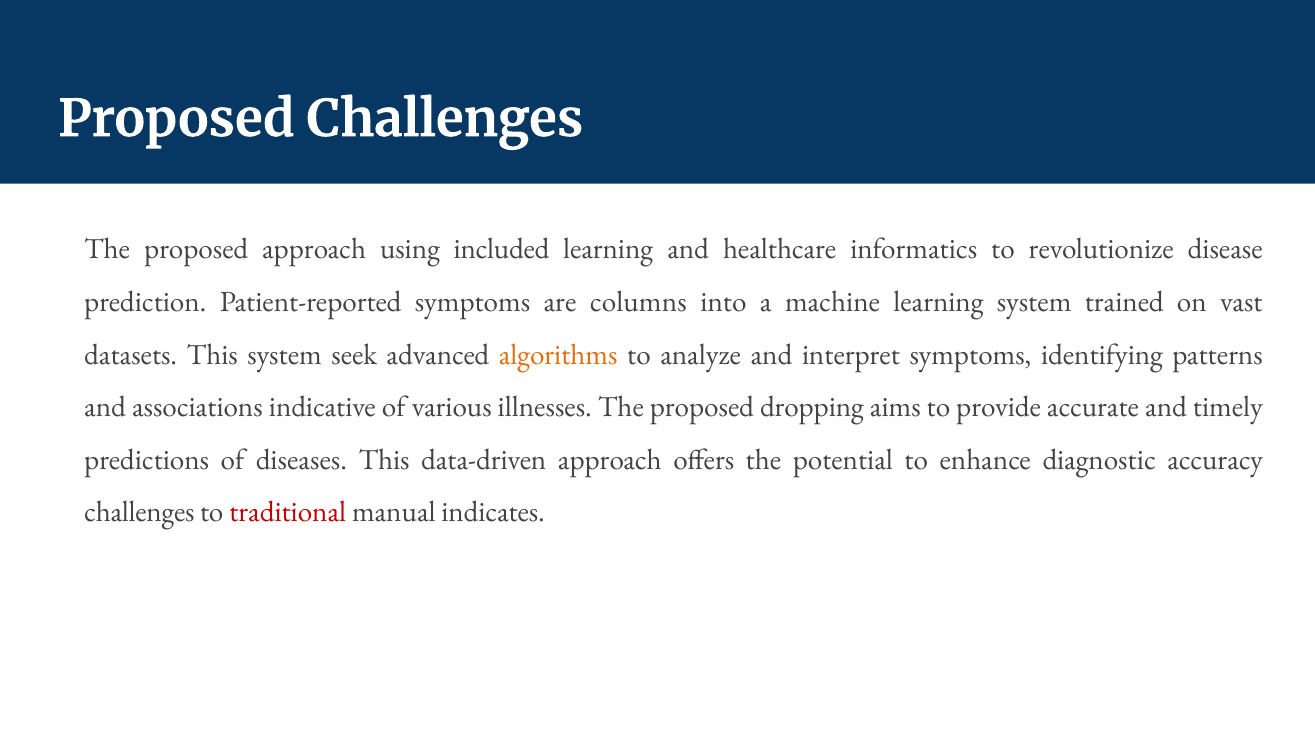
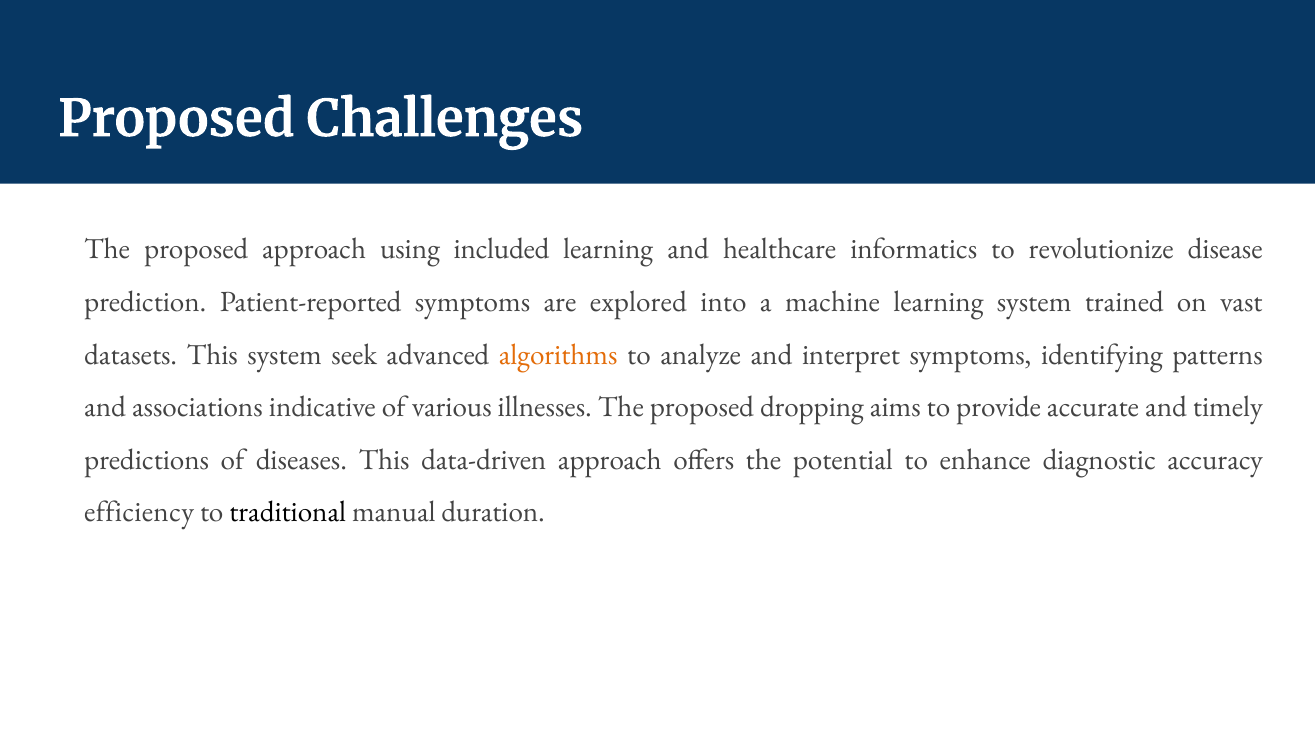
columns: columns -> explored (638, 302)
challenges: challenges -> efficiency (139, 512)
traditional colour: red -> black (288, 512)
indicates: indicates -> duration (493, 512)
